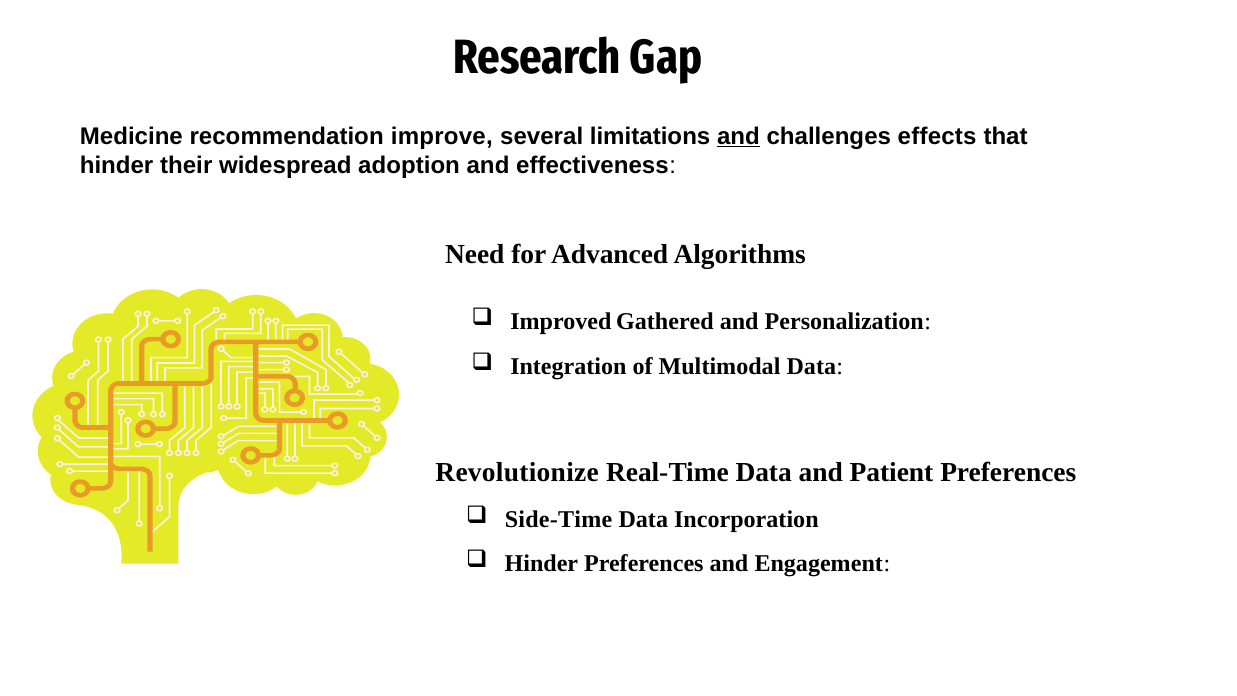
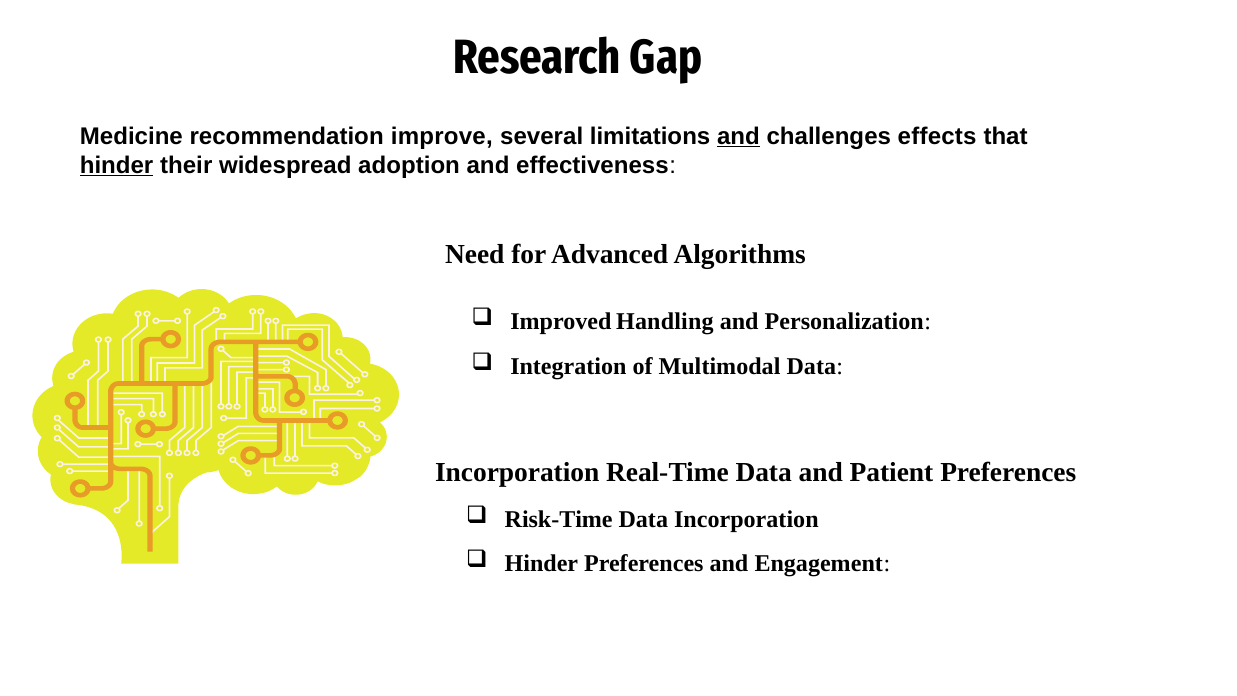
hinder underline: none -> present (117, 165)
Gathered: Gathered -> Handling (665, 322)
Revolutionize: Revolutionize -> Incorporation (517, 473)
Side-Time: Side-Time -> Risk-Time (559, 519)
